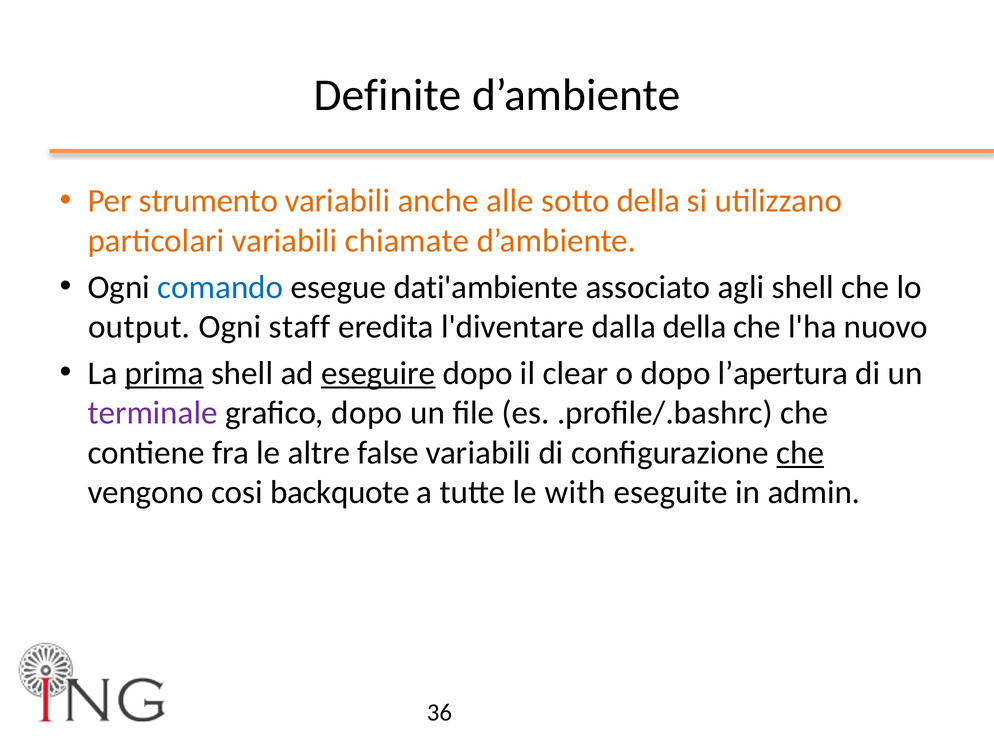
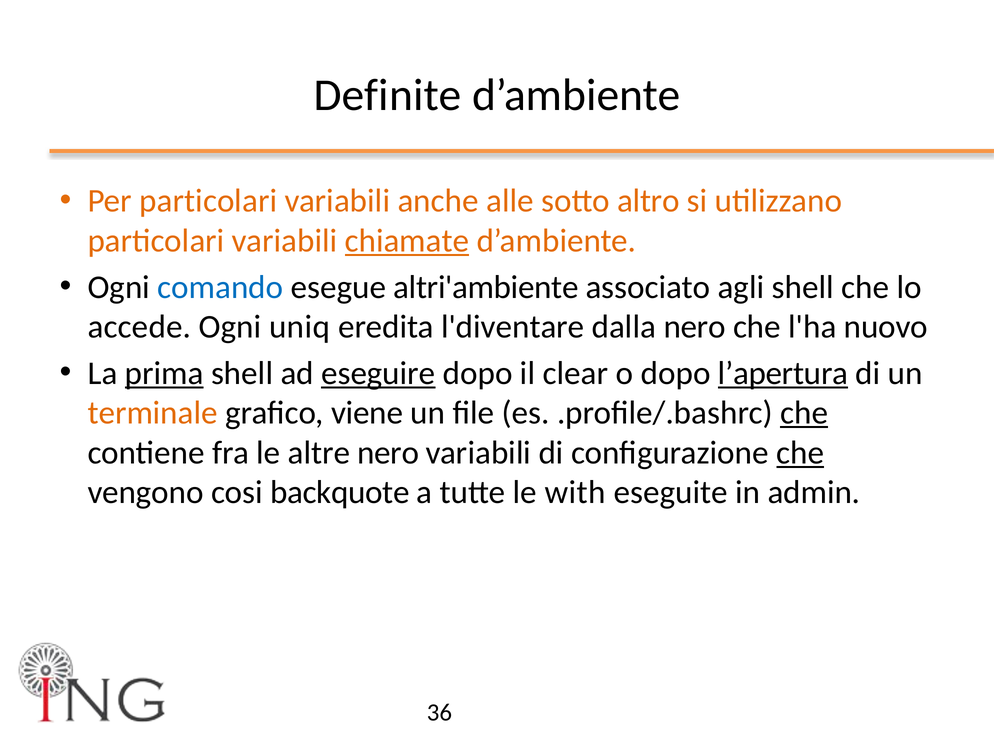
Per strumento: strumento -> particolari (208, 201)
sotto della: della -> altro (648, 201)
chiamate underline: none -> present (407, 241)
dati'ambiente: dati'ambiente -> altri'ambiente (486, 287)
output: output -> accede (139, 327)
staff: staff -> uniq (300, 327)
dalla della: della -> nero (695, 327)
l’apertura underline: none -> present (783, 373)
terminale colour: purple -> orange (153, 413)
grafico dopo: dopo -> viene (367, 413)
che underline: none -> present (804, 413)
altre false: false -> nero (388, 453)
